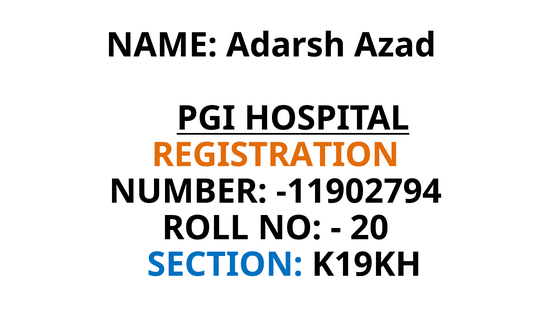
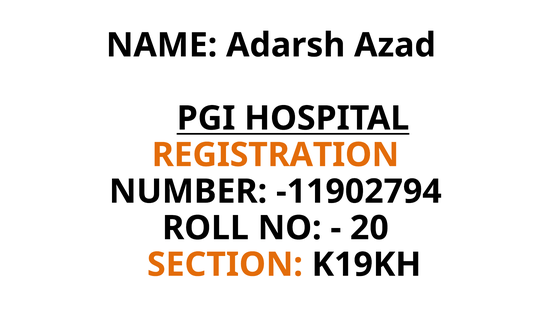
SECTION colour: blue -> orange (225, 265)
